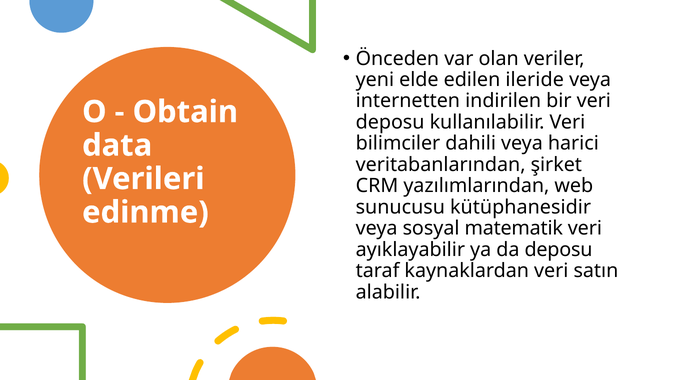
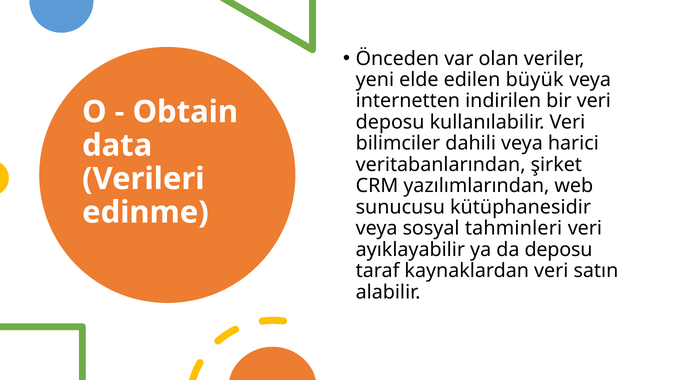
ileride: ileride -> büyük (535, 80)
matematik: matematik -> tahminleri (514, 229)
